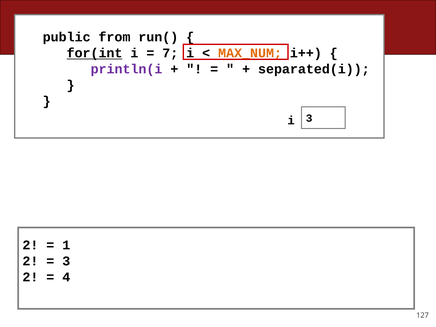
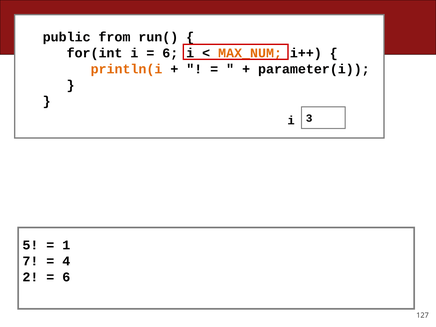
for(int underline: present -> none (95, 53)
7: 7 -> 6 (170, 53)
println(i colour: purple -> orange (127, 69)
separated(i: separated(i -> parameter(i (314, 69)
2: 2 -> 5 (30, 245)
2: 2 -> 7 (30, 261)
3: 3 -> 4 (66, 261)
4: 4 -> 6 (66, 277)
